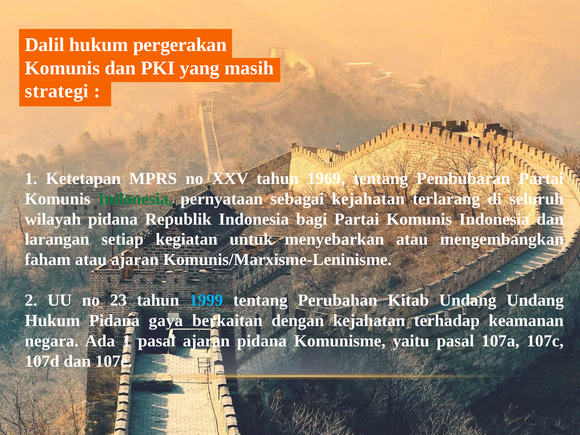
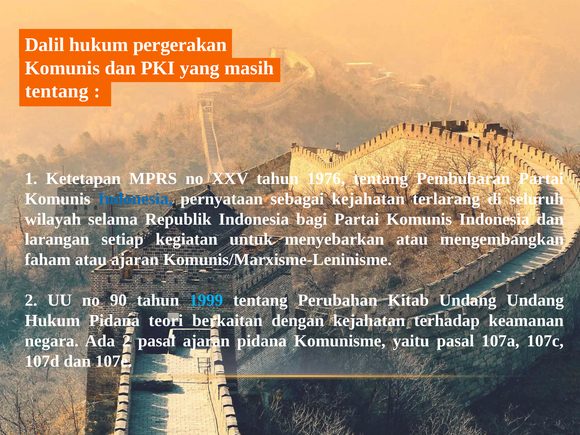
strategi: strategi -> tentang (57, 91)
1969: 1969 -> 1976 (326, 179)
Indonesia colour: green -> blue (135, 199)
wilayah pidana: pidana -> selama (113, 219)
23: 23 -> 90 (118, 300)
gaya: gaya -> teori (166, 321)
Ada 1: 1 -> 2 (126, 341)
